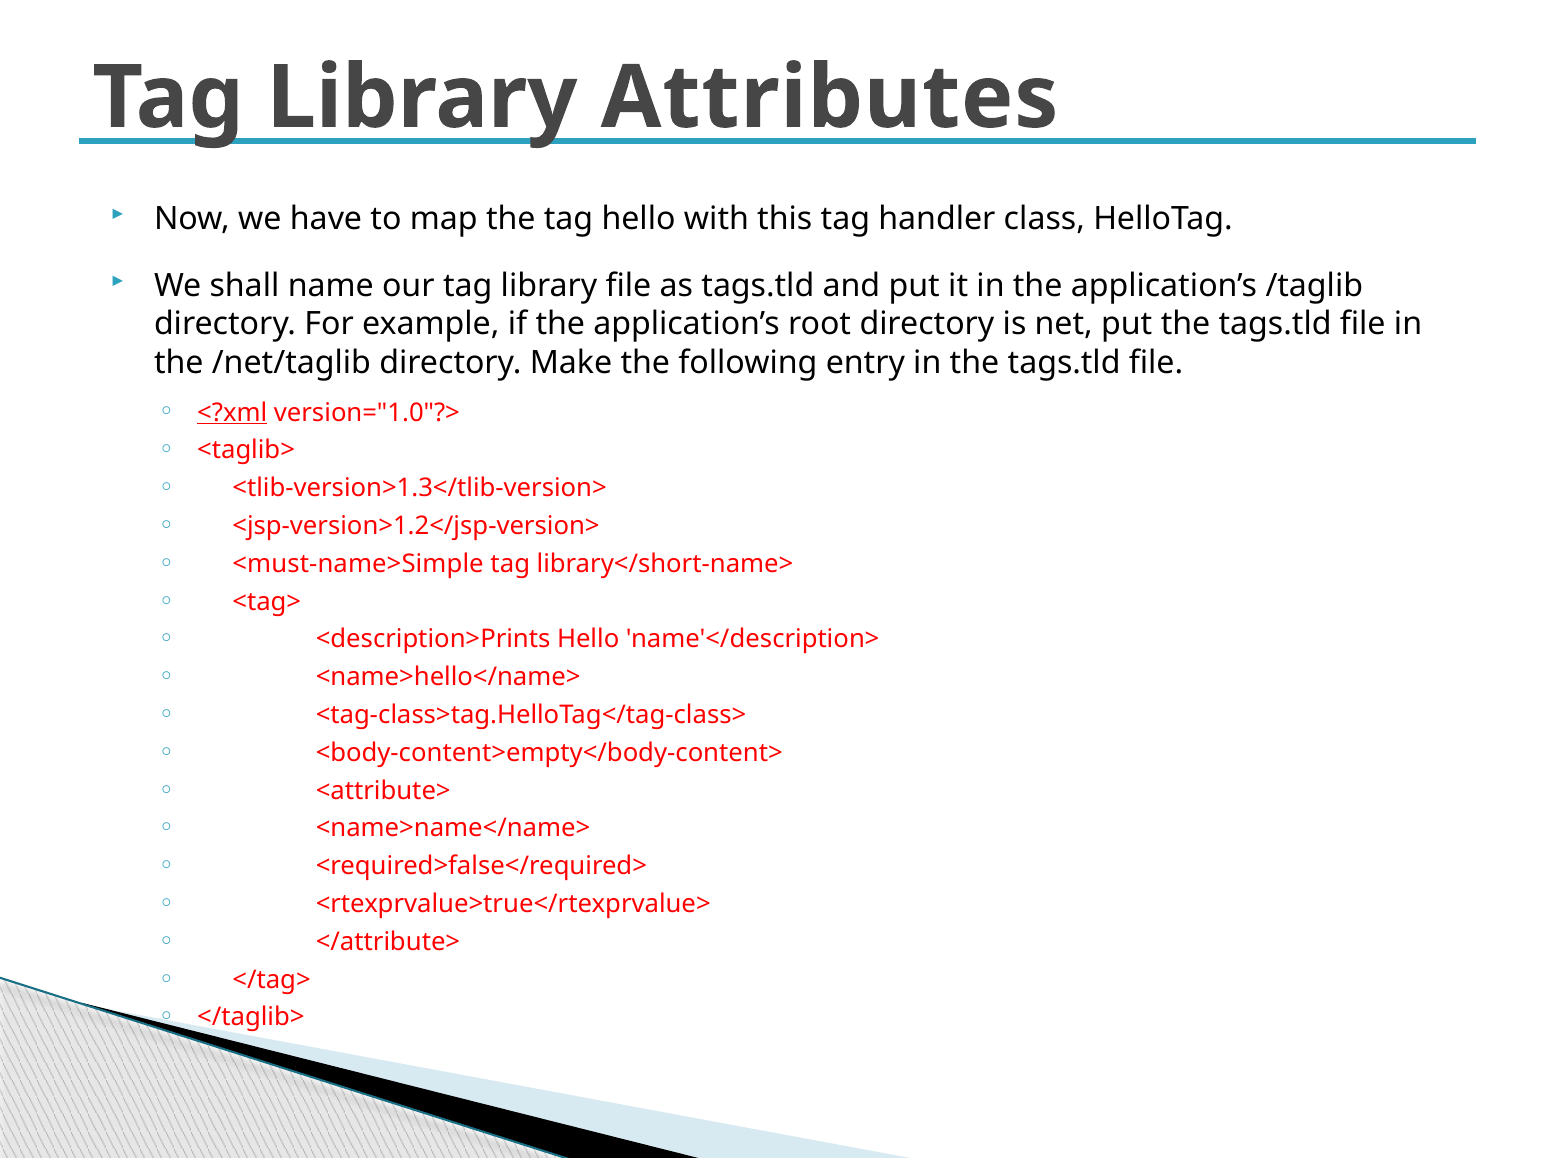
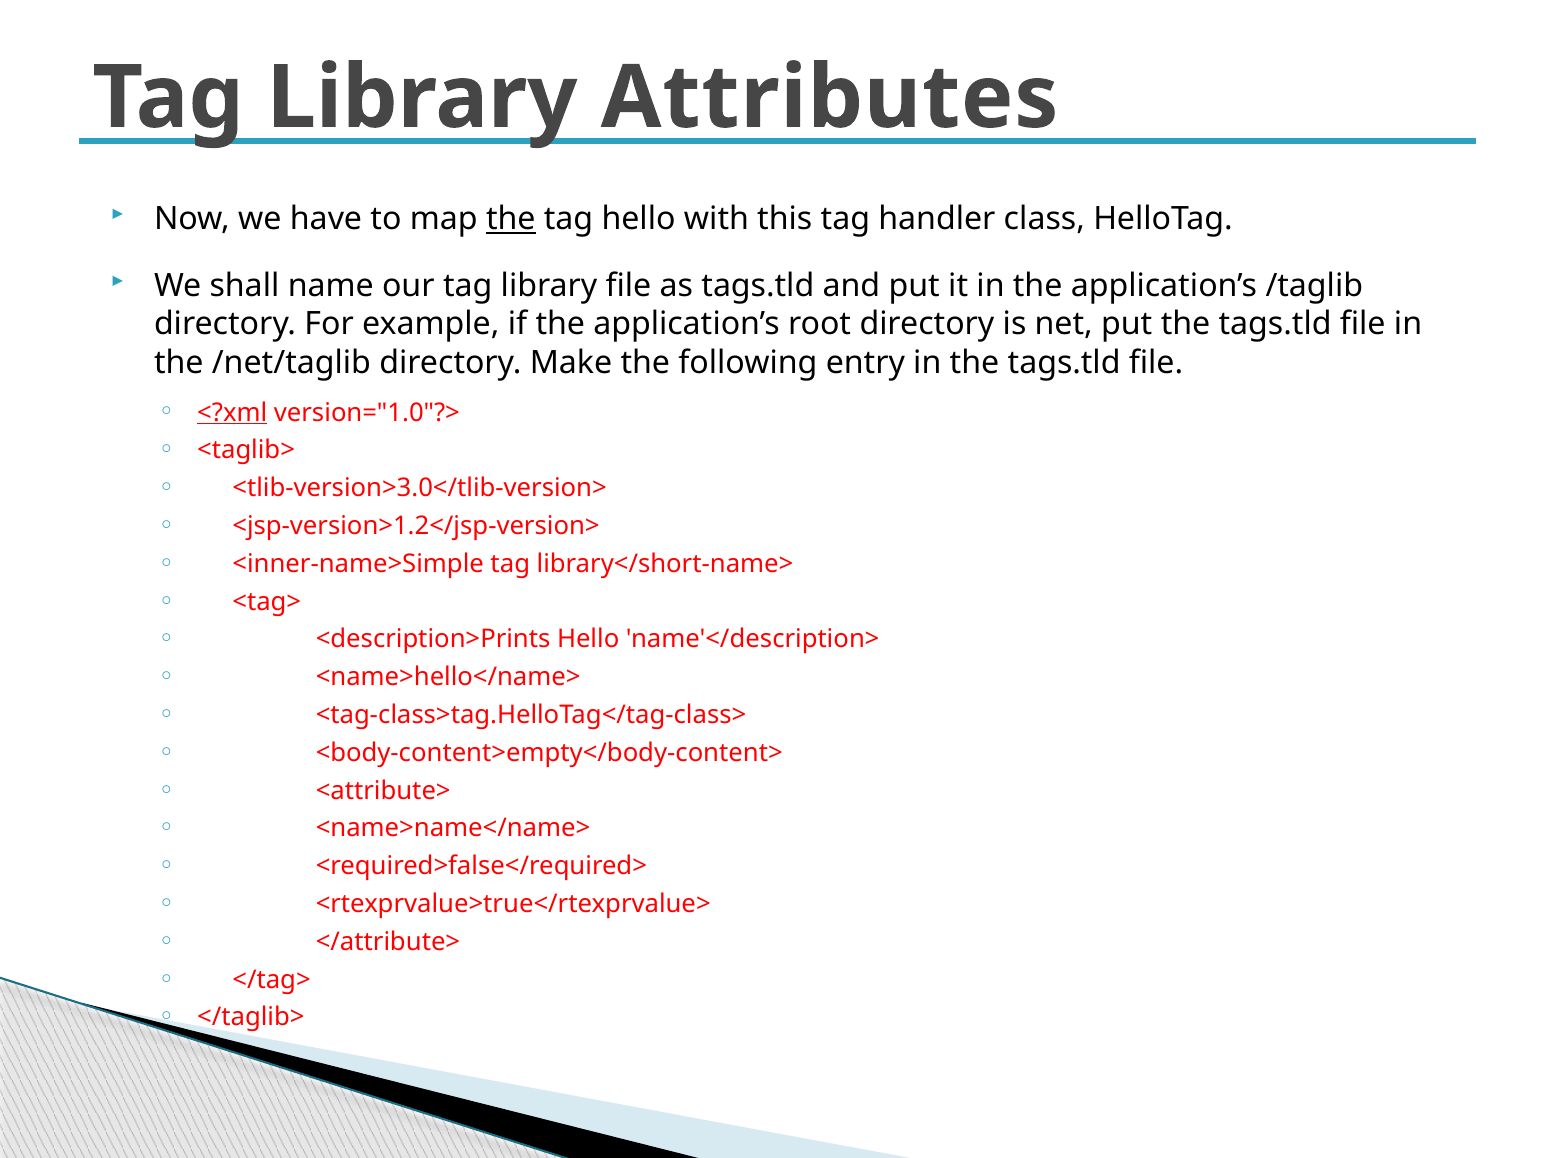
the underline: none -> present (511, 219)
<tlib-version>1.3</tlib-version>: <tlib-version>1.3</tlib-version> -> <tlib-version>3.0</tlib-version> (420, 488)
<must-name>Simple: <must-name>Simple -> <inner-name>Simple (358, 563)
